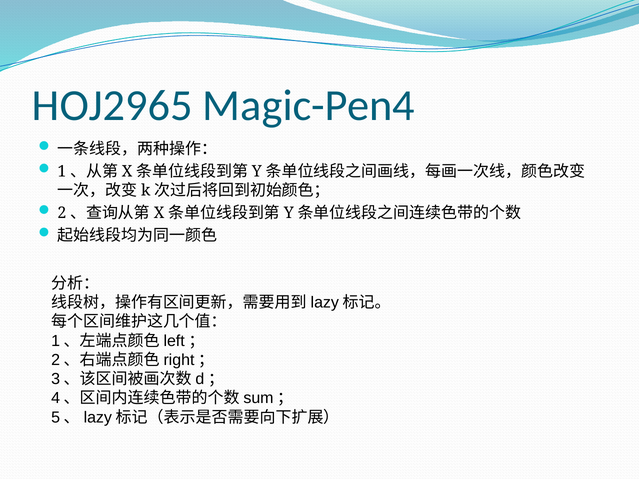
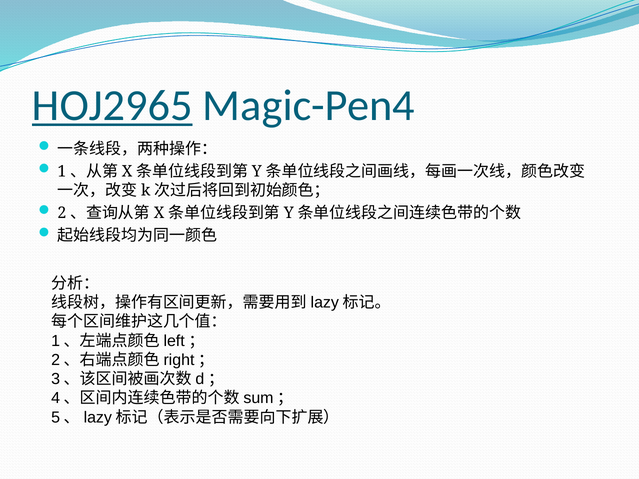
HOJ2965 underline: none -> present (112, 106)
